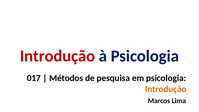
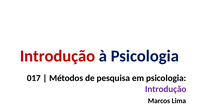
Introdução colour: orange -> purple (166, 89)
